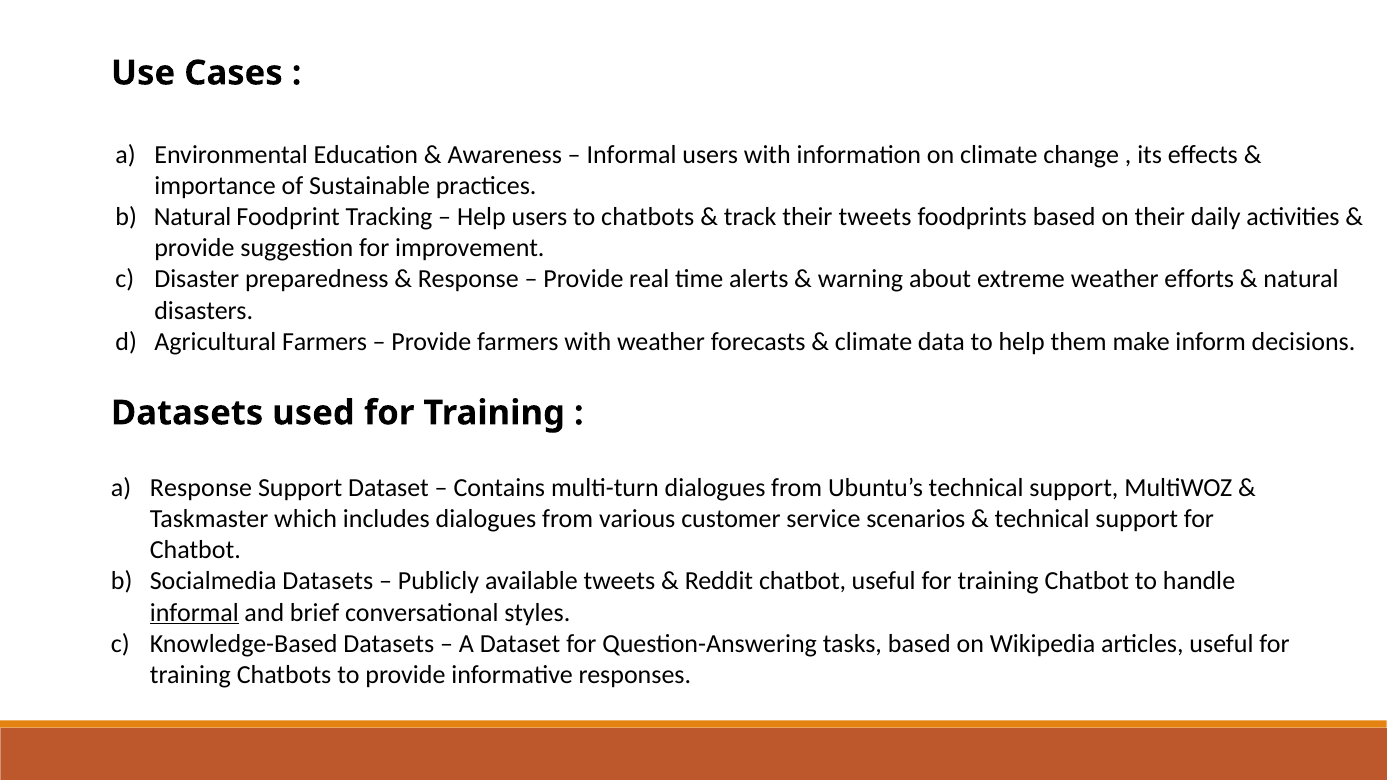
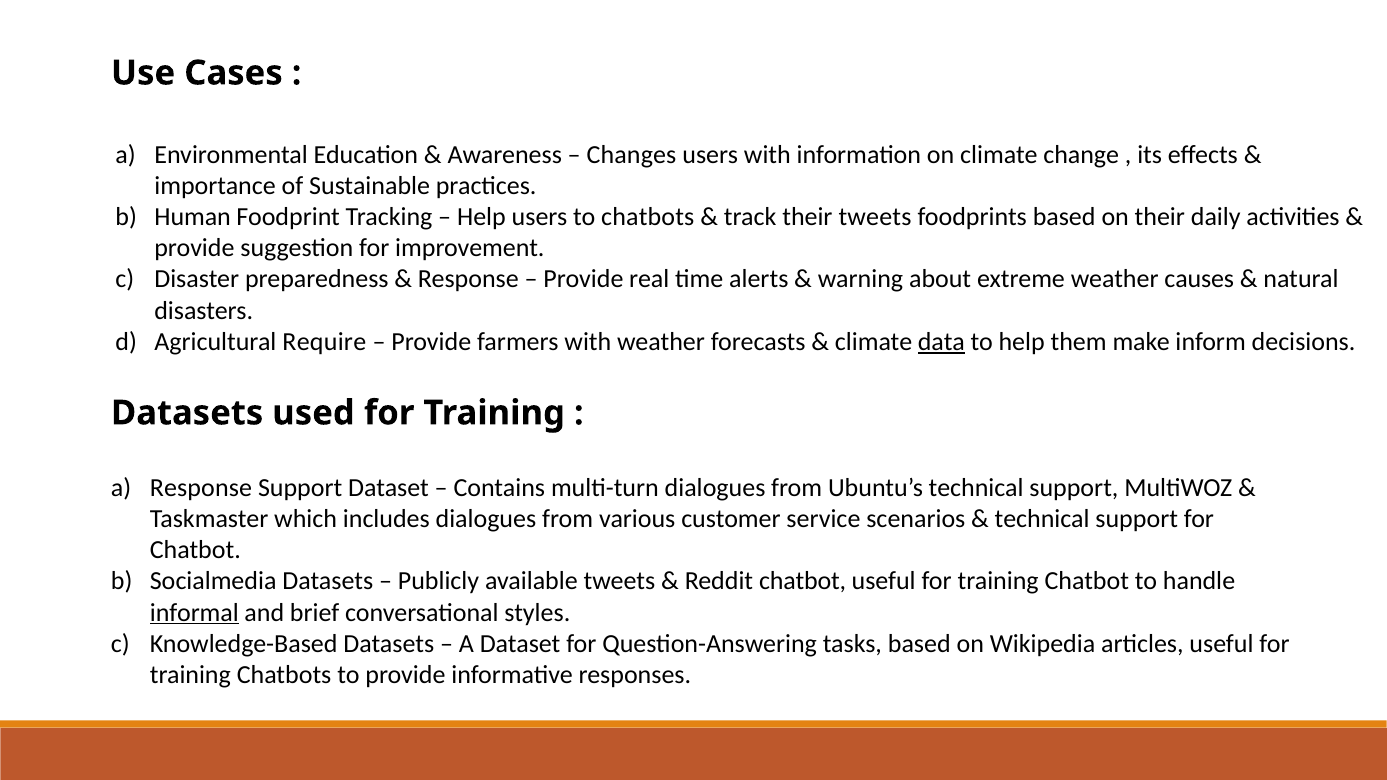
Informal: Informal -> Changes (631, 154)
Natural: Natural -> Human (193, 217)
efforts: efforts -> causes (1199, 279)
Agricultural Farmers: Farmers -> Require (324, 342)
data underline: none -> present (941, 342)
